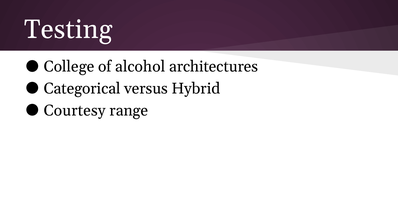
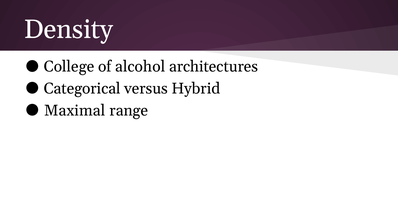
Testing: Testing -> Density (68, 29)
Courtesy: Courtesy -> Maximal (75, 110)
